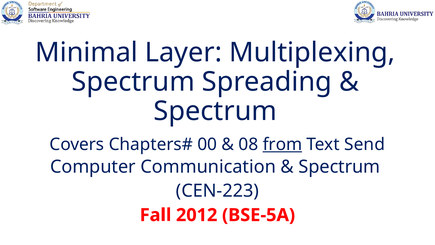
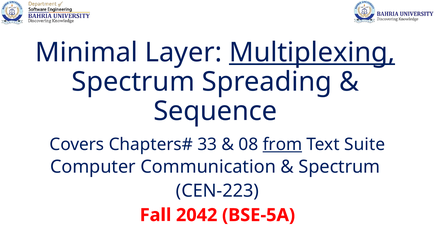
Multiplexing underline: none -> present (312, 52)
Spectrum: Spectrum -> Sequence (215, 111)
00: 00 -> 33 (207, 144)
Send: Send -> Suite (365, 144)
2012: 2012 -> 2042 (197, 215)
